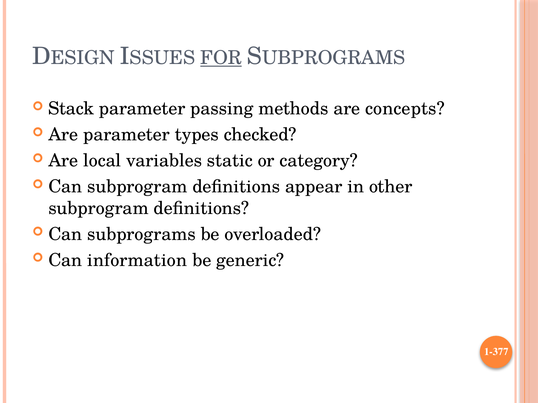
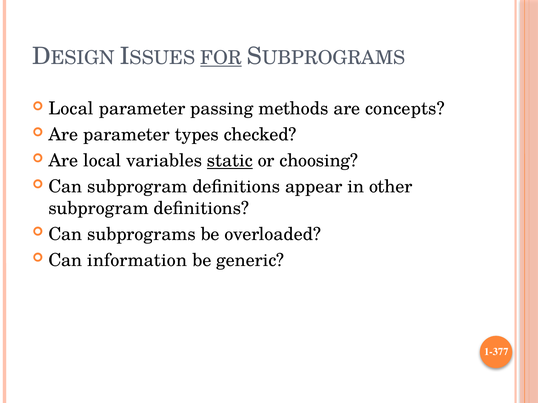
Stack: Stack -> Local (71, 109)
static underline: none -> present (230, 161)
category: category -> choosing (319, 161)
